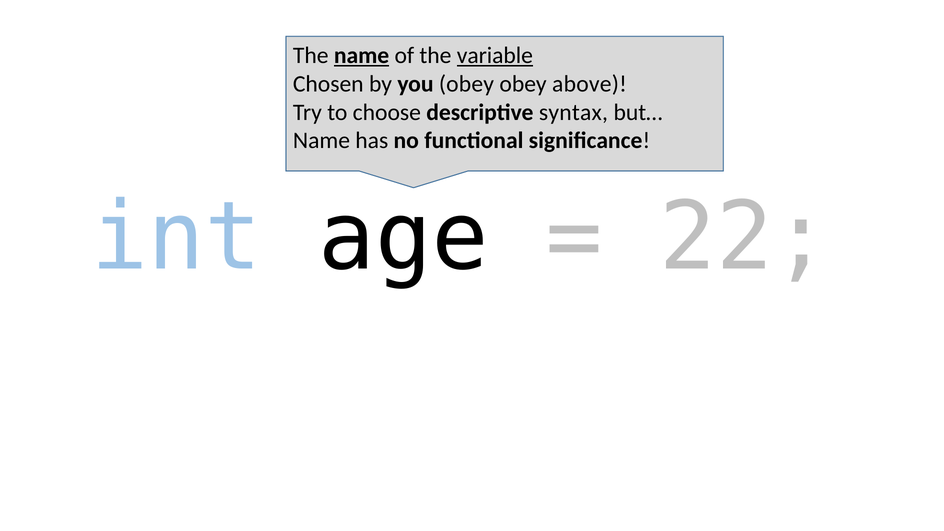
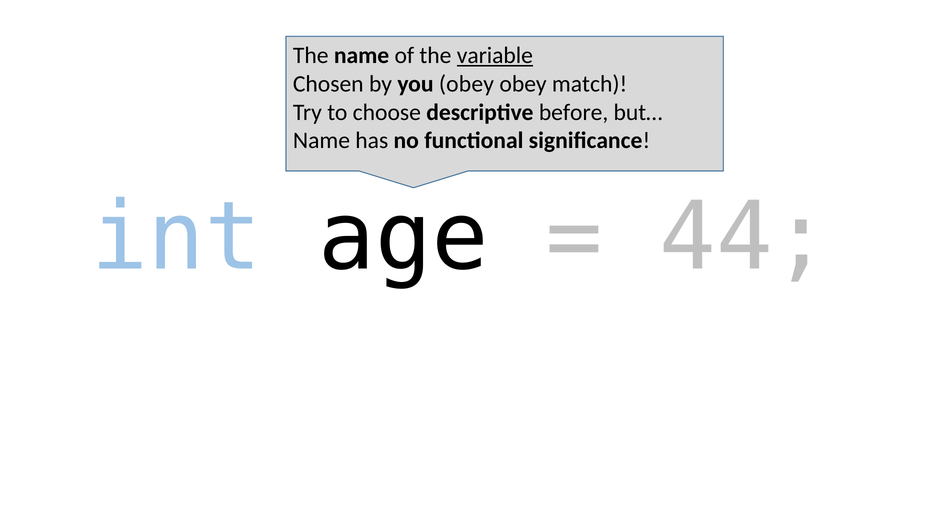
name underline: present -> none (362, 56)
above: above -> match (590, 84)
syntax: syntax -> before (574, 112)
22: 22 -> 44 (744, 238)
